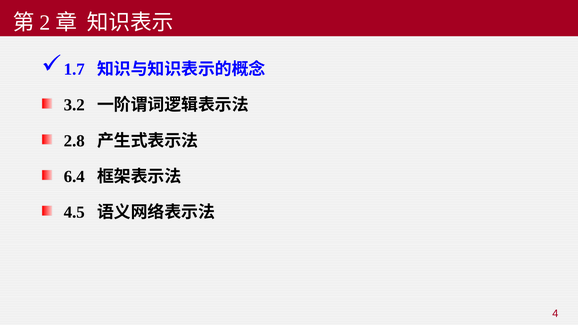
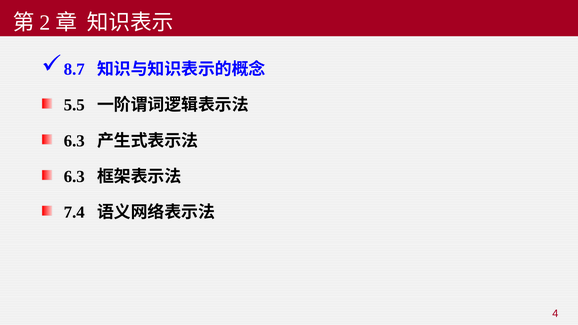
1.7: 1.7 -> 8.7 (74, 69)
3.2: 3.2 -> 5.5 (74, 105)
2.8: 2.8 -> 6.3 (74, 141)
6.4: 6.4 -> 6.3 (74, 177)
4.5: 4.5 -> 7.4 (74, 212)
